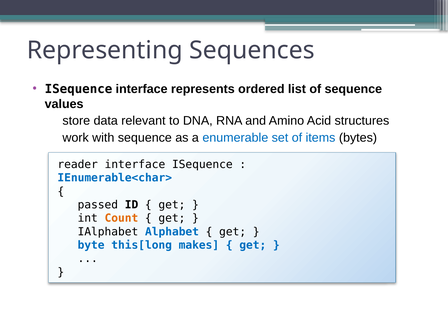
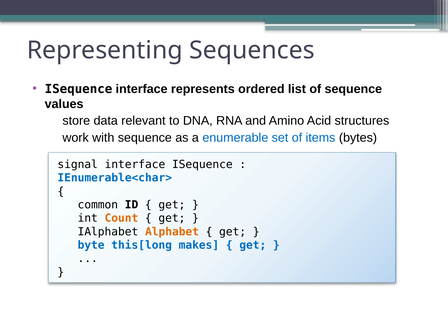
reader: reader -> signal (78, 164)
passed: passed -> common (98, 205)
Alphabet colour: blue -> orange (172, 232)
